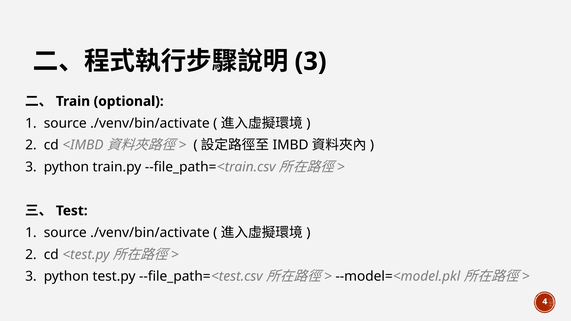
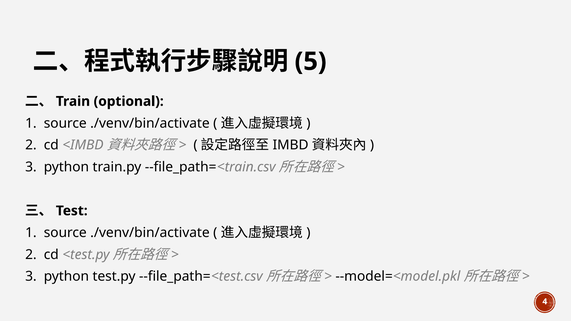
3: 3 -> 5 (311, 61)
